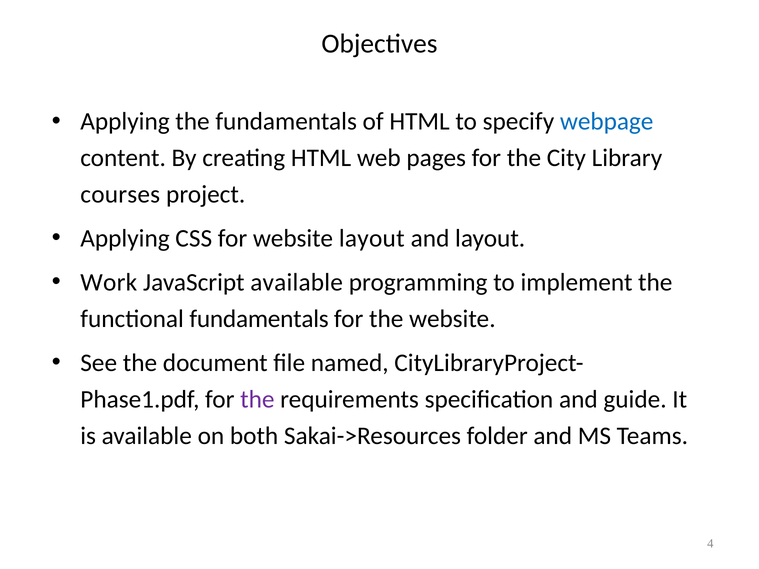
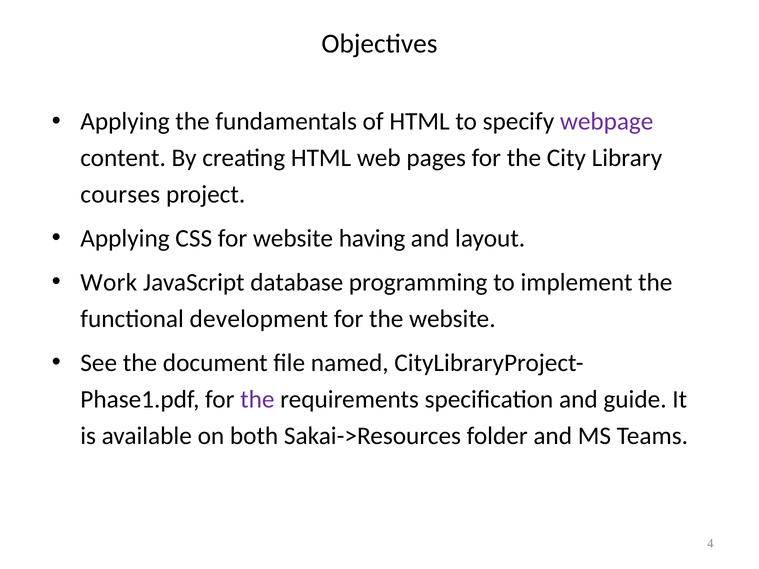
webpage colour: blue -> purple (607, 122)
website layout: layout -> having (372, 239)
JavaScript available: available -> database (297, 283)
functional fundamentals: fundamentals -> development (259, 319)
